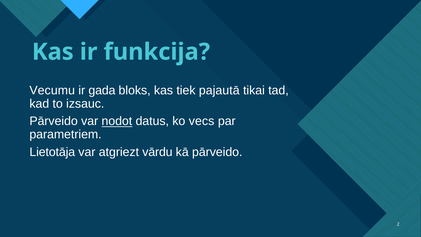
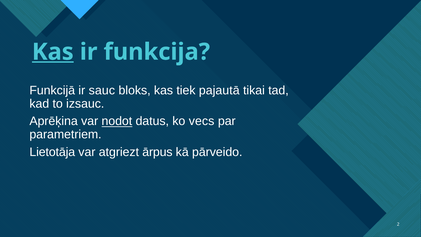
Kas underline: none -> present (53, 52)
Vecumu: Vecumu -> Funkcijā (52, 90)
gada: gada -> sauc (102, 90)
Pārveido: Pārveido -> Aprēķina (54, 121)
vārdu: vārdu -> ārpus (157, 152)
